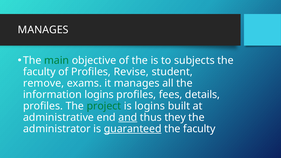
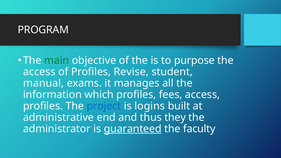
MANAGES: MANAGES -> PROGRAM (43, 30)
subjects: subjects -> purpose (194, 61)
faculty: faculty -> access (39, 72)
remove: remove -> manual (44, 83)
information logins: logins -> which (99, 95)
fees details: details -> access (202, 95)
project colour: green -> blue (104, 106)
and underline: present -> none (128, 117)
